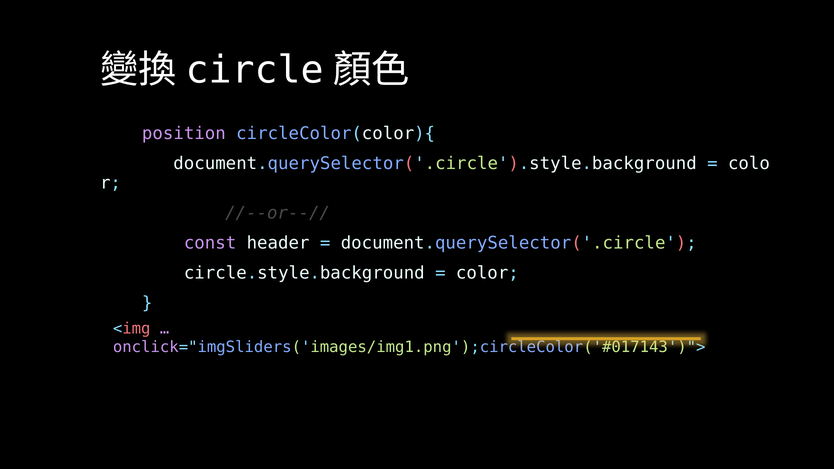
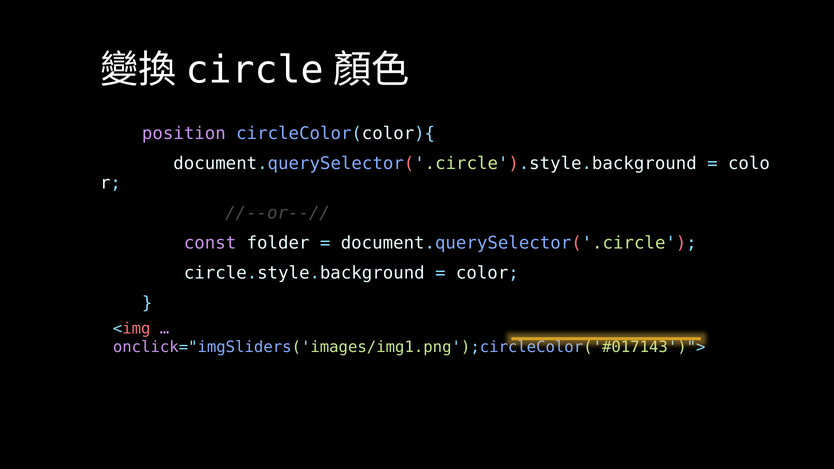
header: header -> folder (278, 243)
